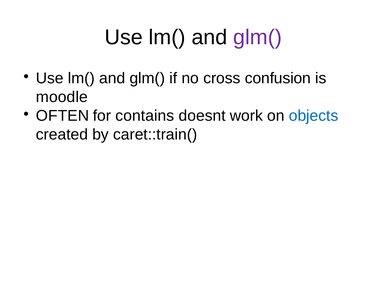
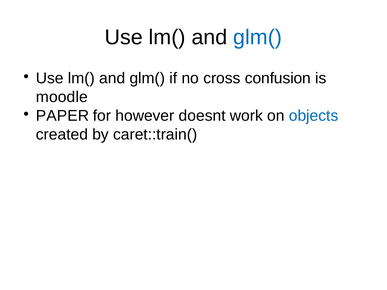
glm( colour: purple -> blue (258, 37)
OFTEN: OFTEN -> PAPER (63, 116)
contains: contains -> however (145, 116)
